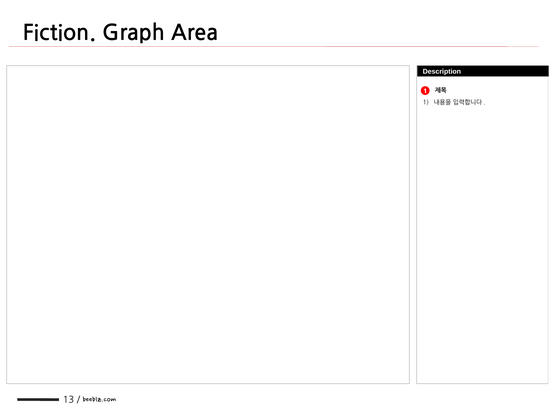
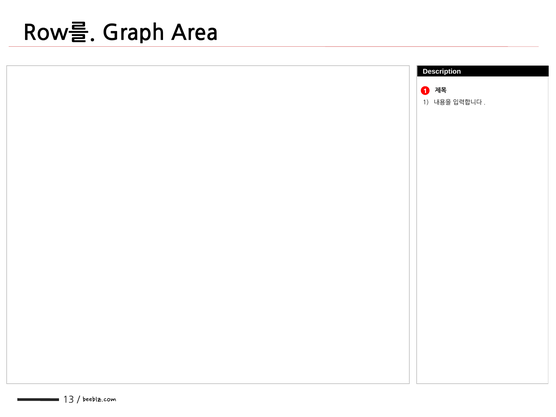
Fiction: Fiction -> Row를 (59, 33)
